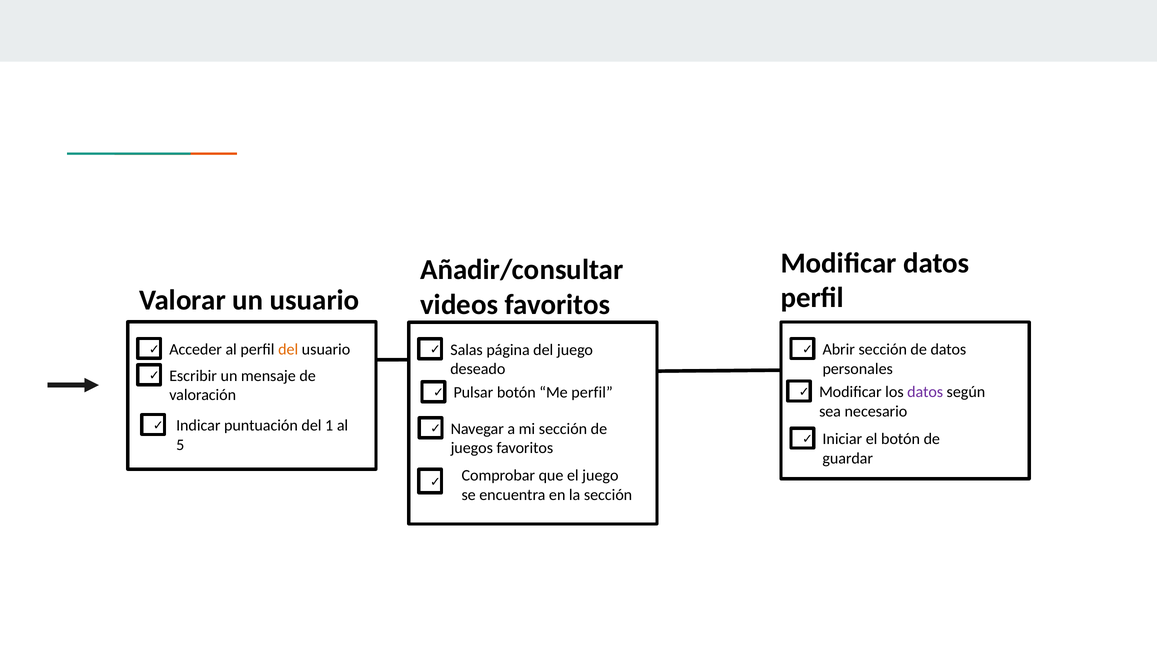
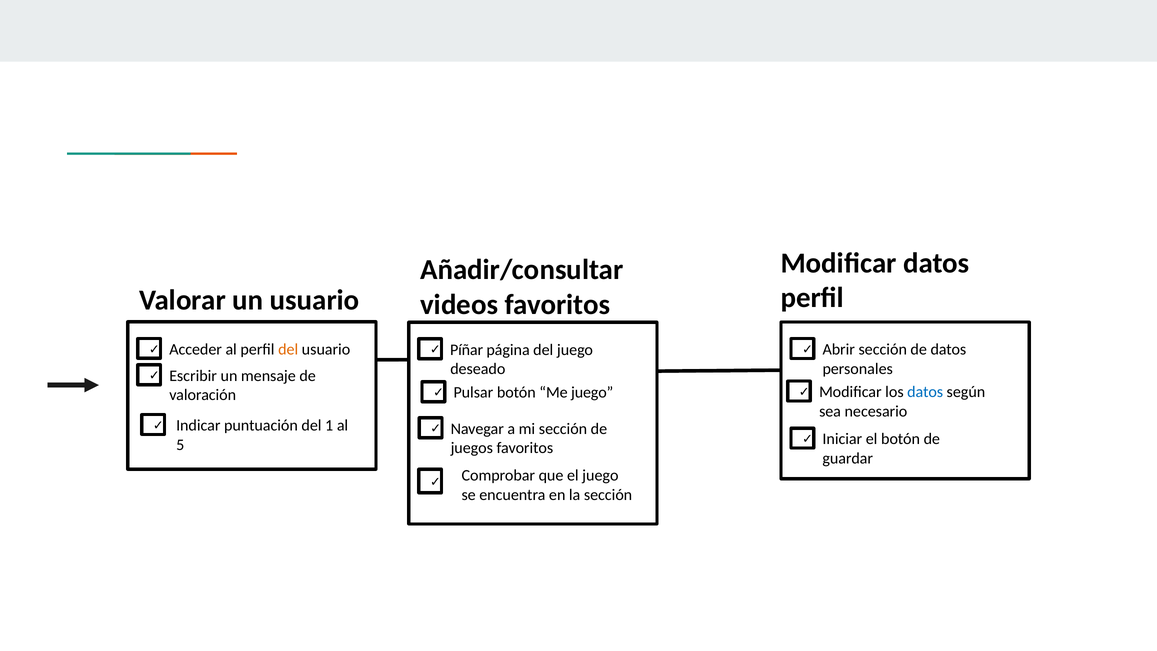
Salas: Salas -> Píñar (467, 350)
datos colour: purple -> blue (925, 392)
Me perfil: perfil -> juego (592, 393)
